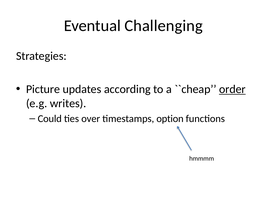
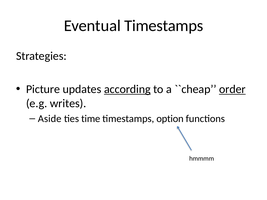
Eventual Challenging: Challenging -> Timestamps (164, 26)
according underline: none -> present (127, 89)
Could: Could -> Aside (50, 119)
over: over -> time (91, 119)
